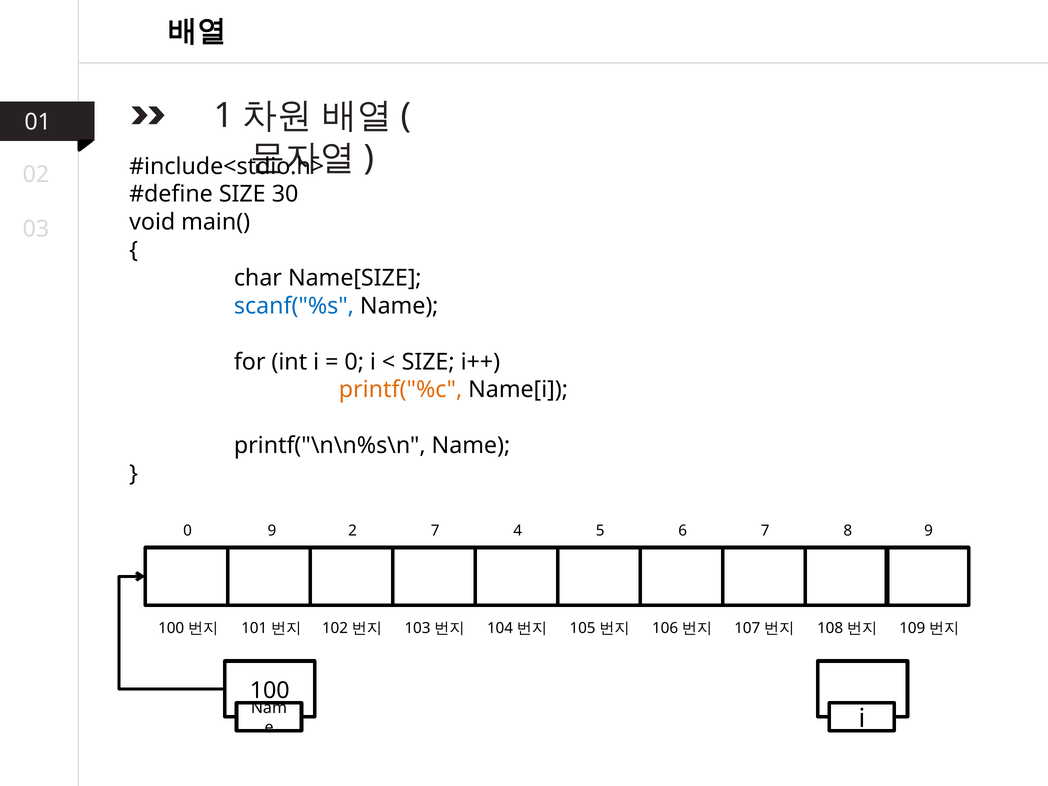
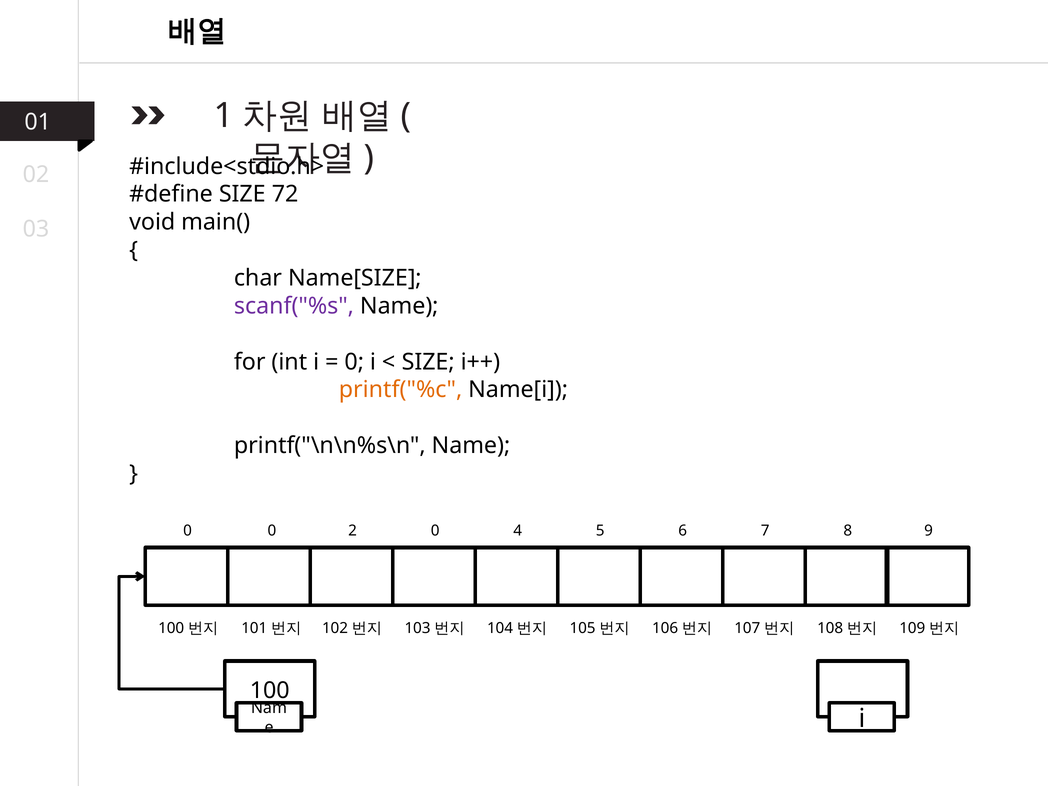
30: 30 -> 72 (285, 194)
scanf("%s colour: blue -> purple (294, 306)
0 9: 9 -> 0 (272, 531)
2 7: 7 -> 0 (435, 531)
